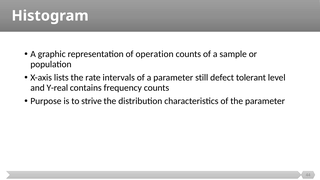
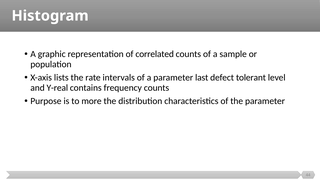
operation: operation -> correlated (155, 54)
still: still -> last (202, 78)
strive: strive -> more (92, 101)
